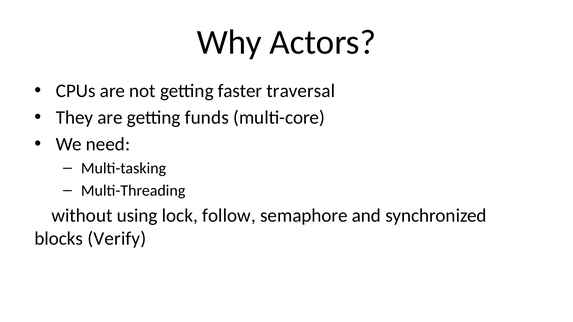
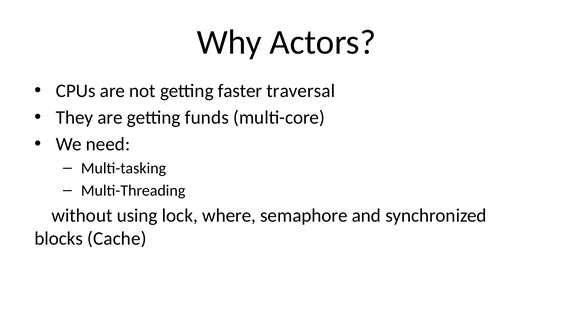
follow: follow -> where (229, 216)
Verify: Verify -> Cache (117, 239)
